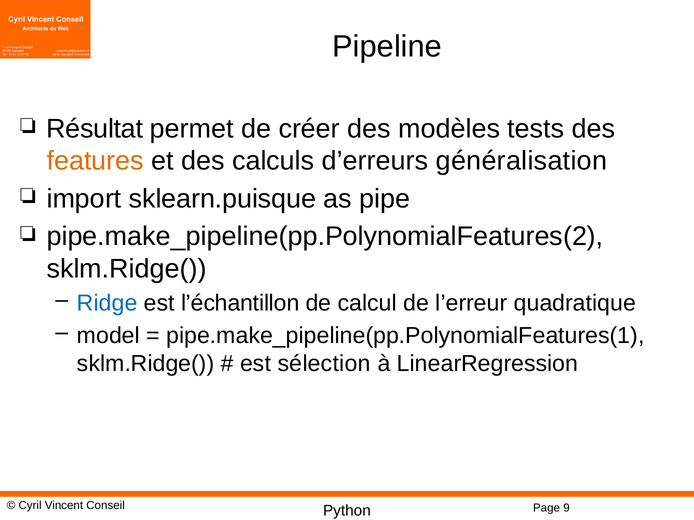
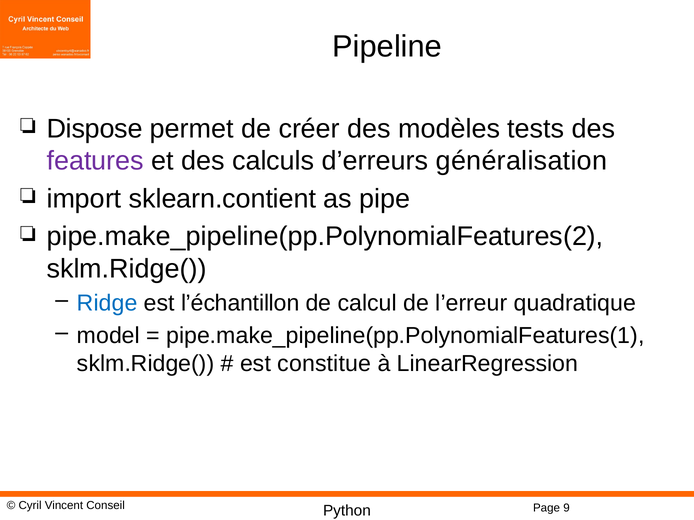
Résultat: Résultat -> Dispose (95, 129)
features colour: orange -> purple (95, 161)
sklearn.puisque: sklearn.puisque -> sklearn.contient (222, 199)
sélection: sélection -> constitue (324, 364)
